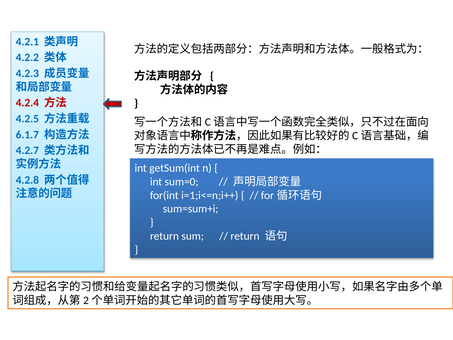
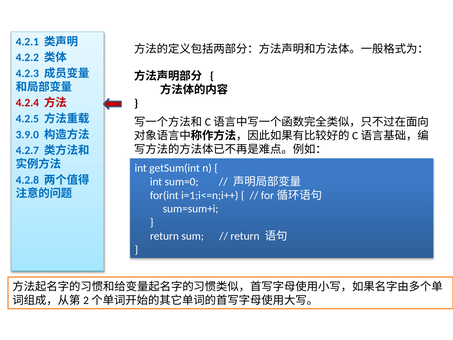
6.1.7: 6.1.7 -> 3.9.0 (27, 134)
